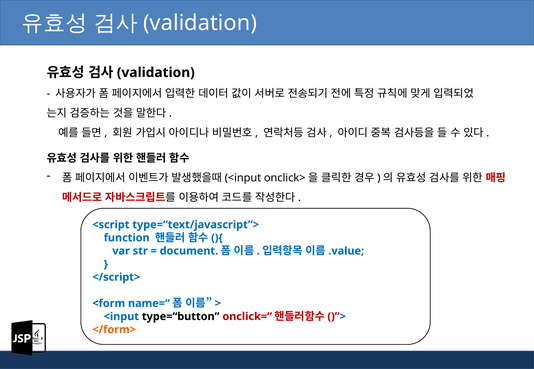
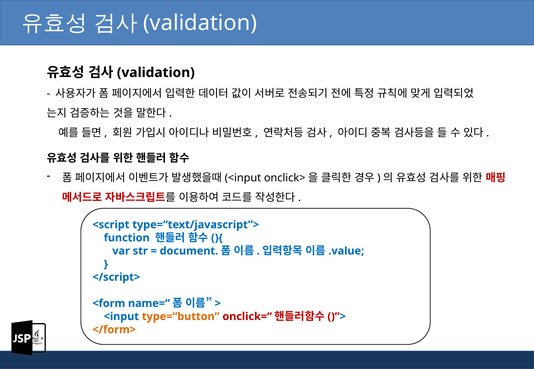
type=“button colour: black -> orange (181, 317)
